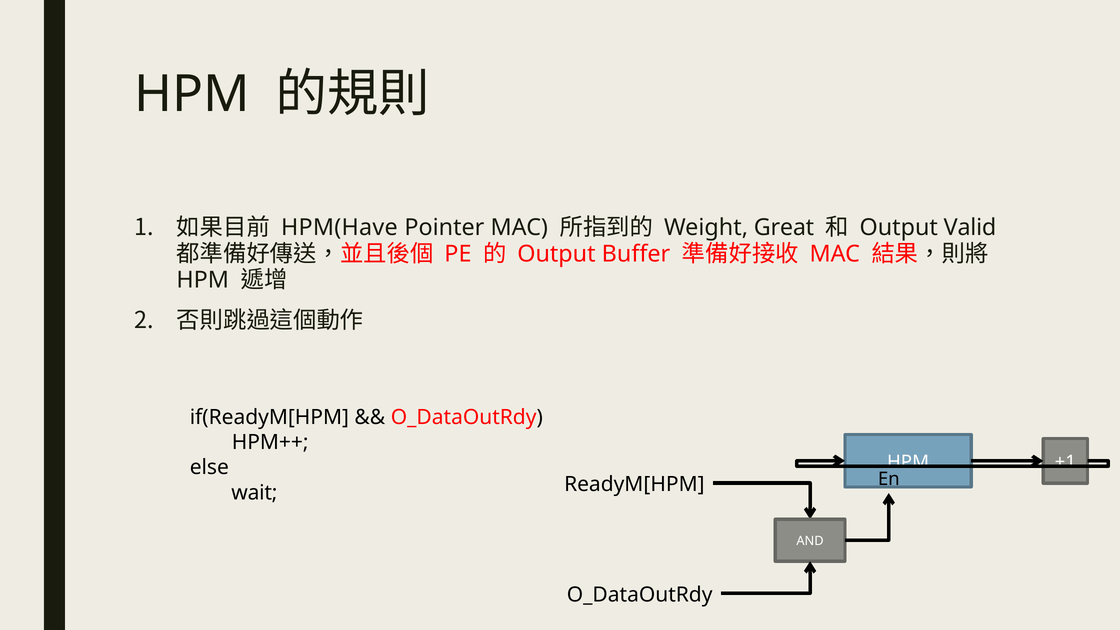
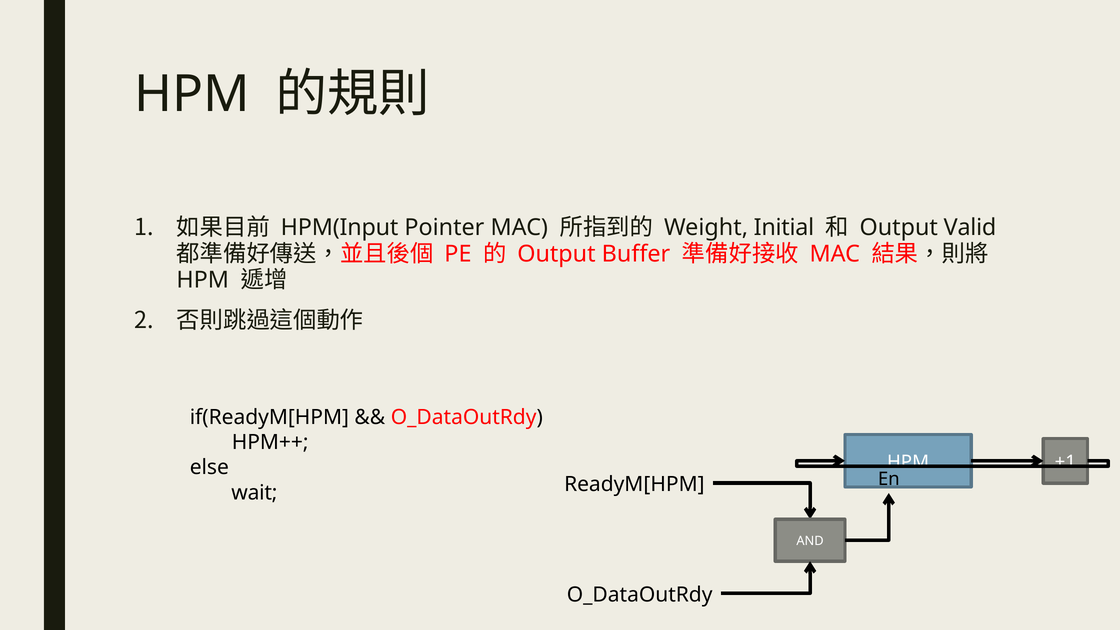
HPM(Have: HPM(Have -> HPM(Input (340, 228)
Great: Great -> Initial (784, 228)
